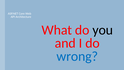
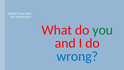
you colour: black -> green (103, 30)
